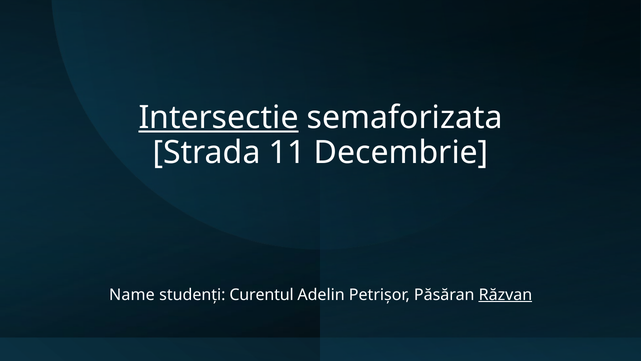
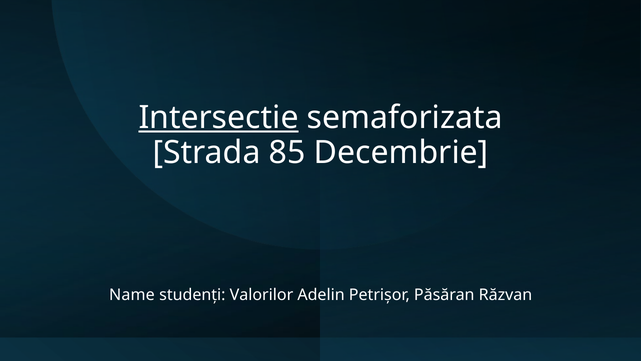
11: 11 -> 85 (287, 152)
Curentul: Curentul -> Valorilor (261, 294)
Răzvan underline: present -> none (505, 294)
